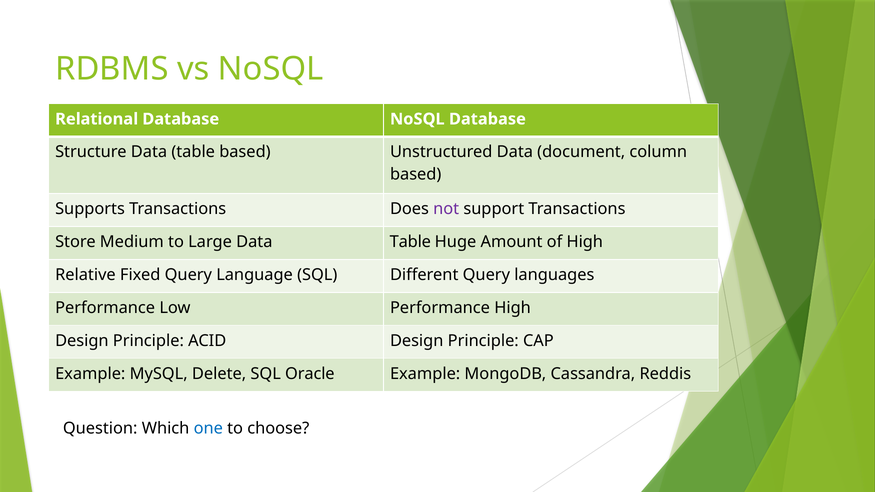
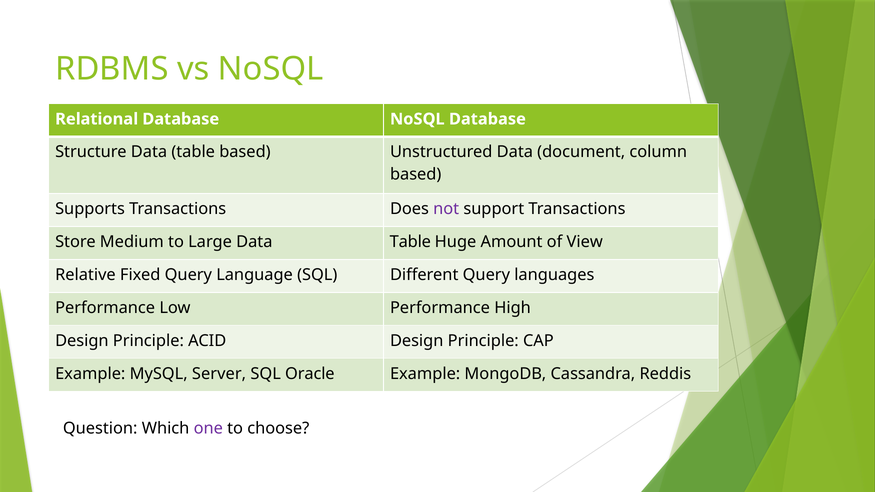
of High: High -> View (585, 242)
Delete: Delete -> Server (219, 374)
one colour: blue -> purple (208, 428)
